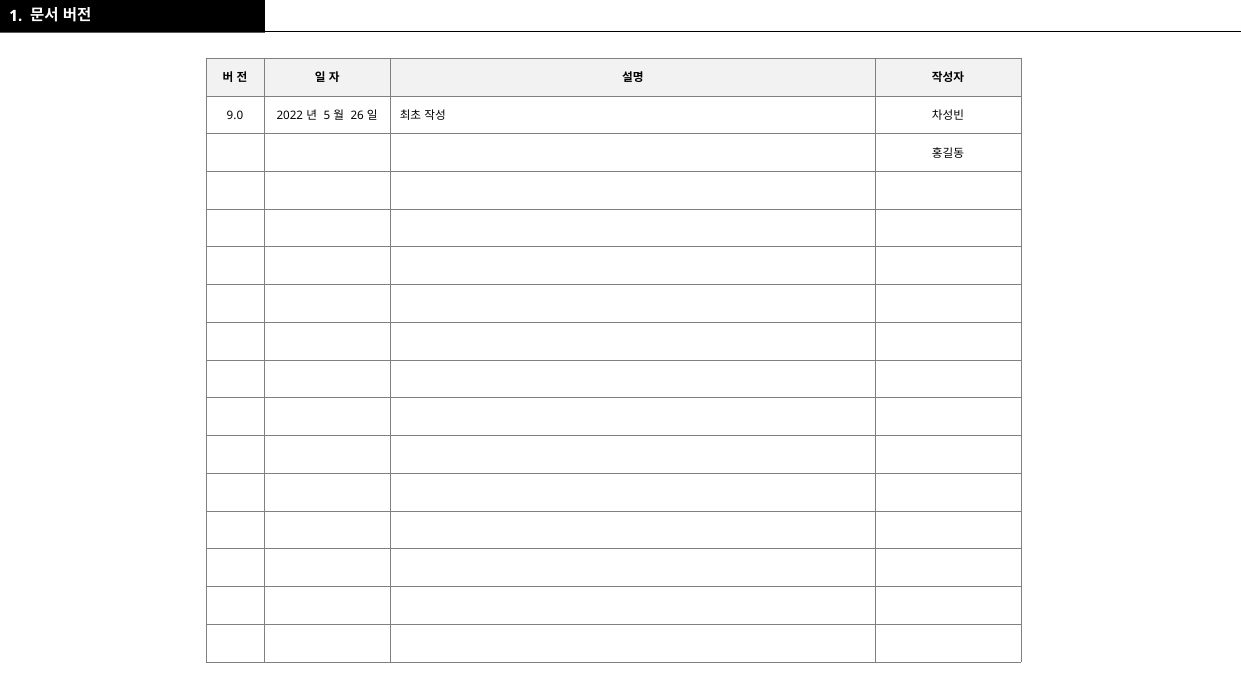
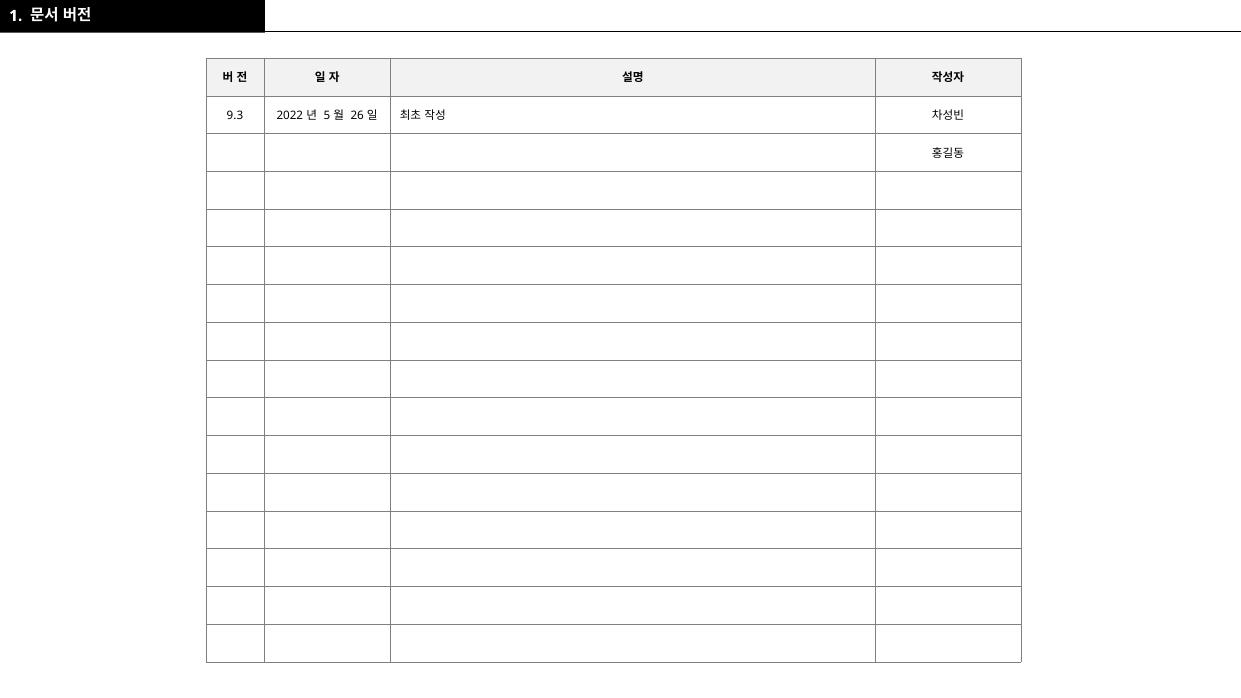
9.0: 9.0 -> 9.3 (235, 115)
